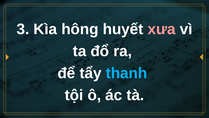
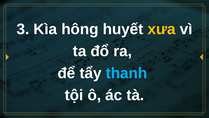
xưa colour: pink -> yellow (162, 29)
